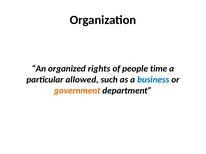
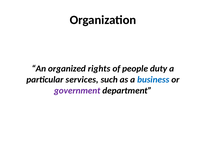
time: time -> duty (159, 69)
allowed: allowed -> services (82, 80)
government colour: orange -> purple (77, 91)
